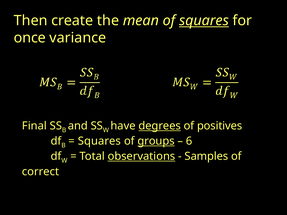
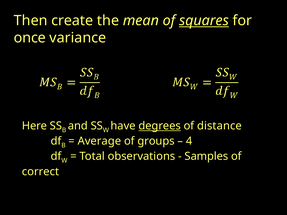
Final: Final -> Here (34, 126)
positives: positives -> distance (219, 126)
Squares: Squares -> Average (99, 141)
groups underline: present -> none (156, 141)
6: 6 -> 4 (189, 141)
observations underline: present -> none (141, 156)
